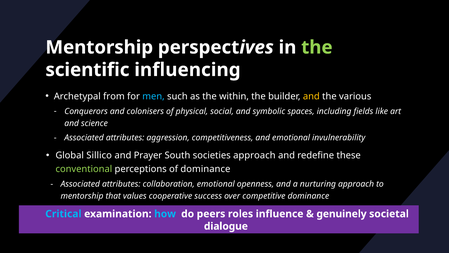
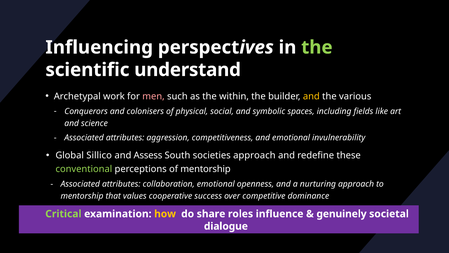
Mentorship: Mentorship -> Influencing (99, 47)
influencing: influencing -> understand (188, 70)
from: from -> work (114, 96)
men colour: light blue -> pink (153, 96)
Prayer: Prayer -> Assess (148, 155)
of dominance: dominance -> mentorship (205, 169)
Critical colour: light blue -> light green (63, 214)
how colour: light blue -> yellow (165, 214)
peers: peers -> share (211, 214)
